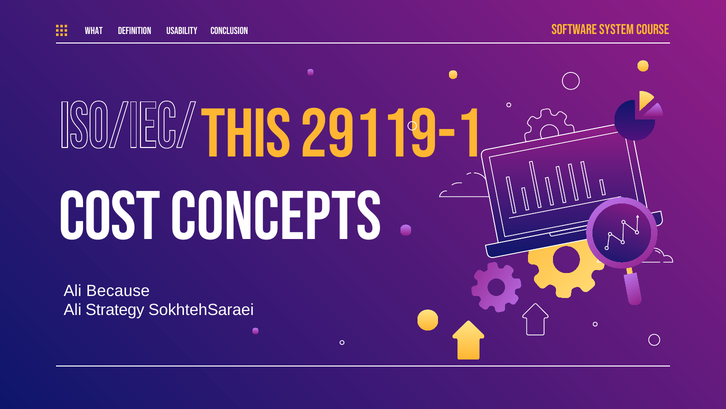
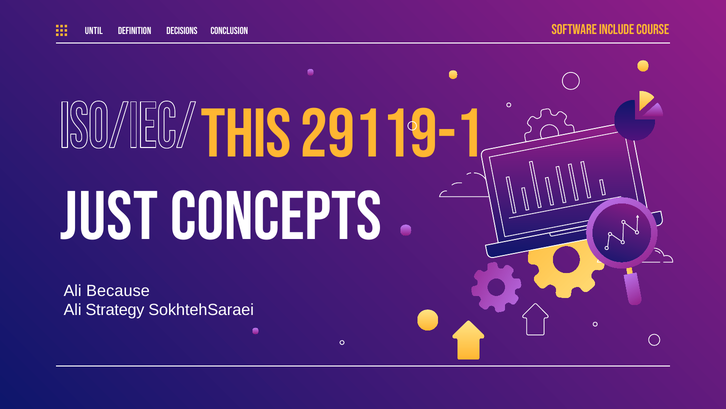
system: system -> include (617, 30)
What: What -> Until (94, 31)
usability: usability -> decisions (182, 31)
cost: cost -> just (109, 216)
